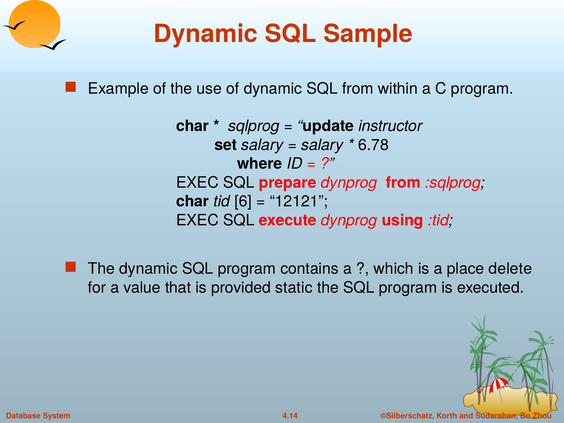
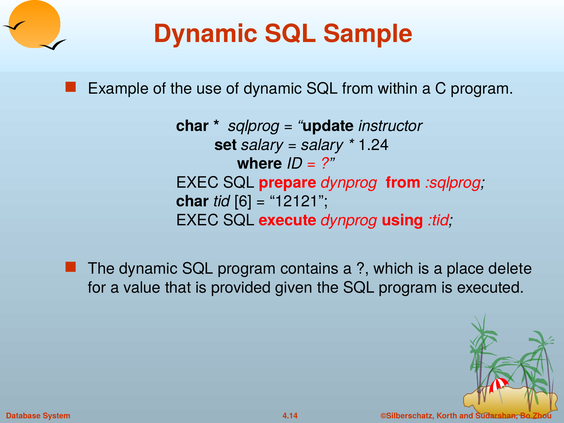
6.78: 6.78 -> 1.24 (373, 145)
static: static -> given (294, 288)
